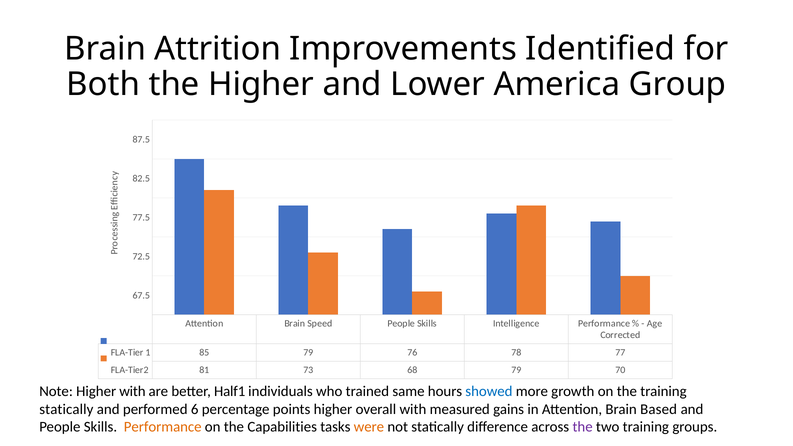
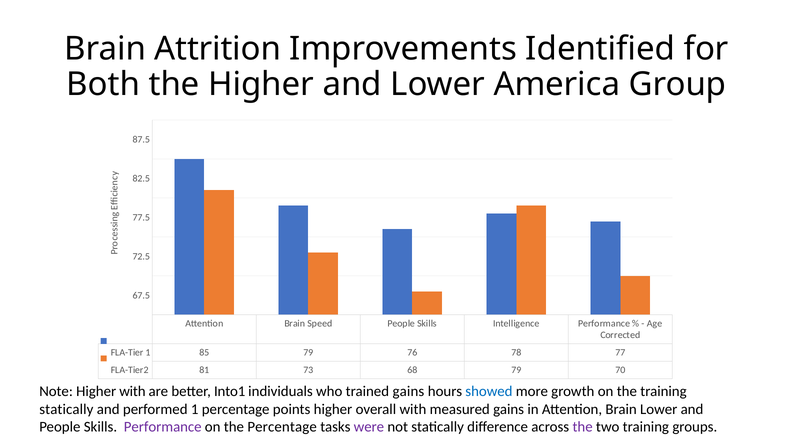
Half1: Half1 -> Into1 (230, 391)
trained same: same -> gains (408, 391)
performed 6: 6 -> 1 (195, 409)
Brain Based: Based -> Lower (659, 409)
Performance colour: orange -> purple (163, 427)
the Capabilities: Capabilities -> Percentage (282, 427)
were colour: orange -> purple (369, 427)
